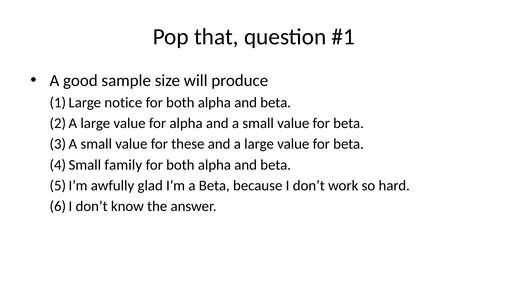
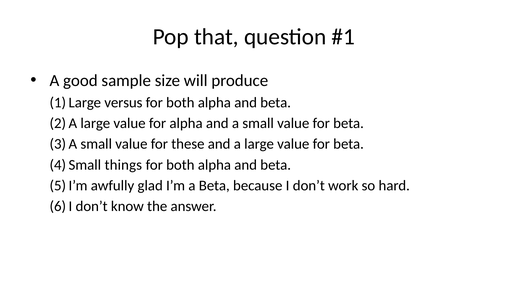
notice: notice -> versus (123, 102)
family: family -> things (123, 165)
